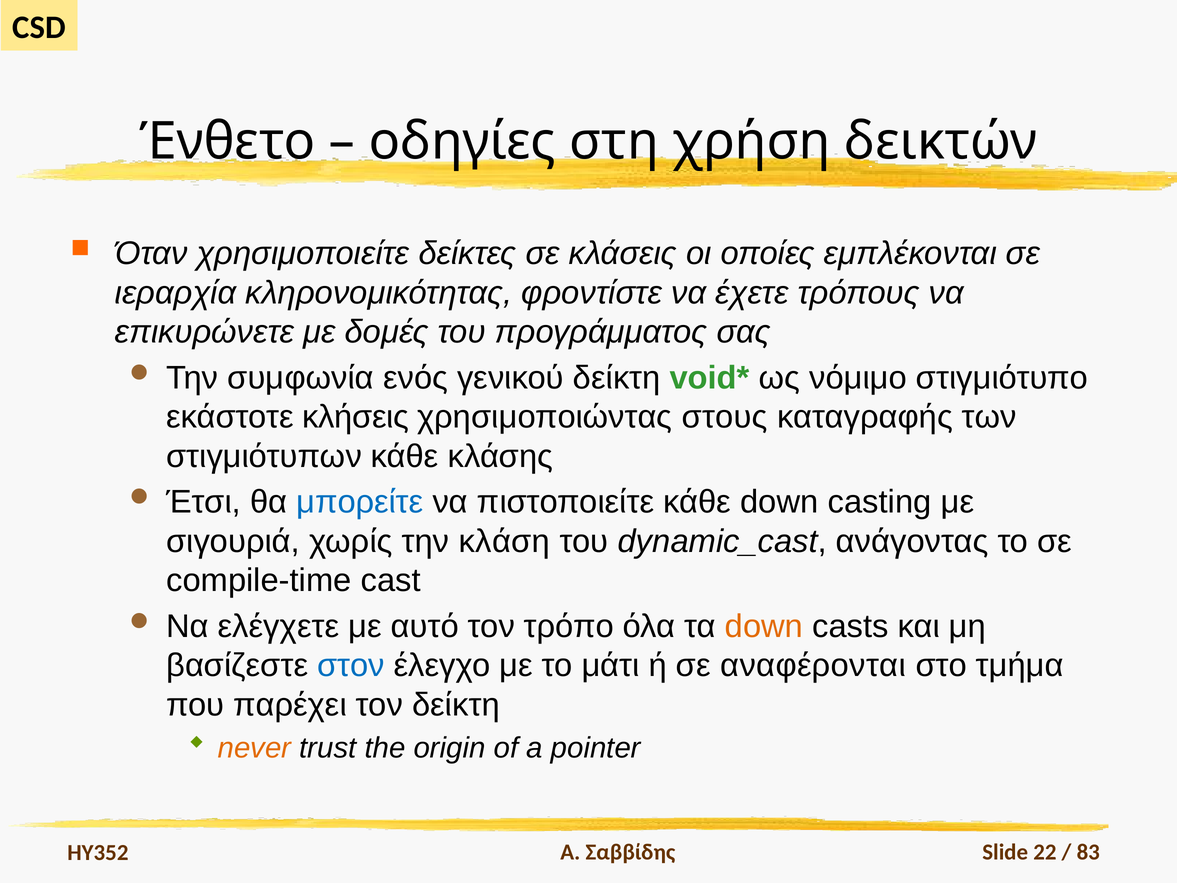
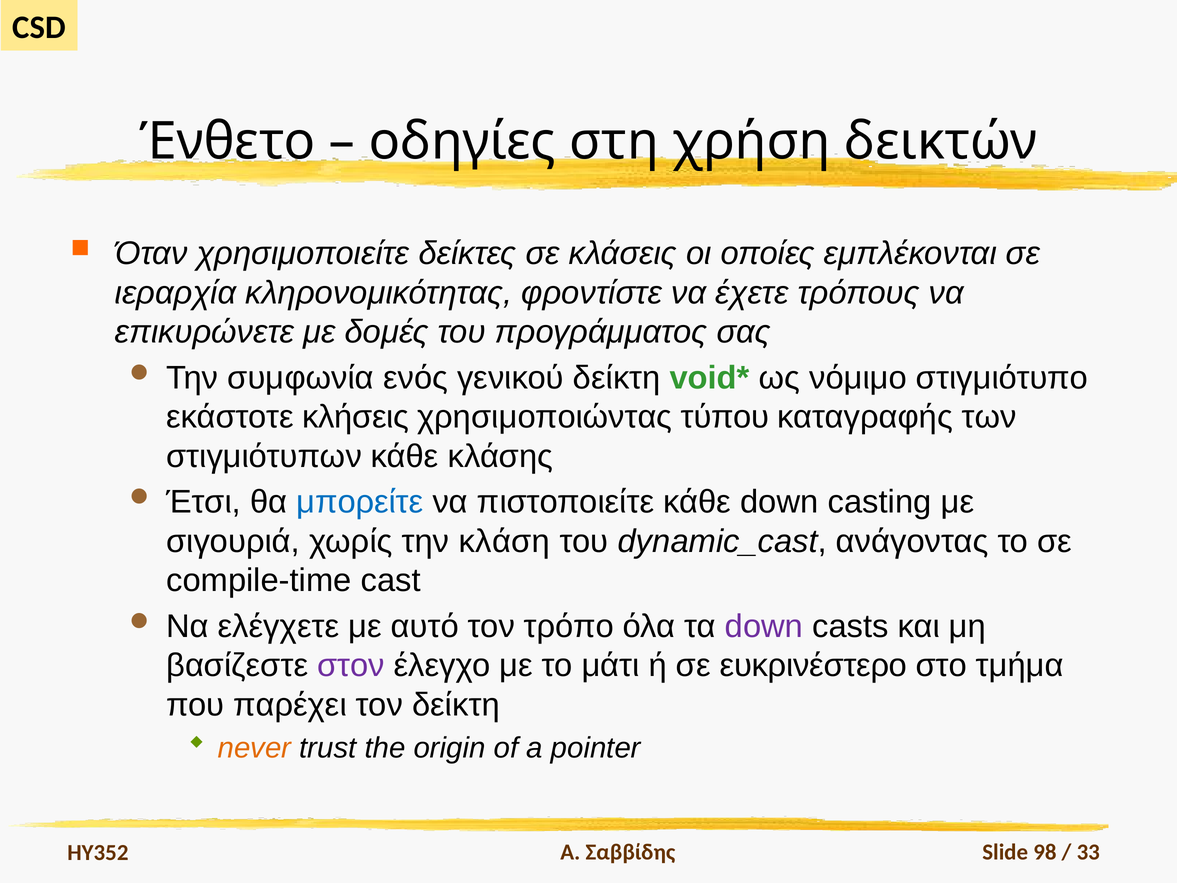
στους: στους -> τύπου (725, 417)
down colour: orange -> purple (764, 626)
στον colour: blue -> purple (351, 665)
αναφέρονται: αναφέρονται -> ευκρινέστερο (813, 665)
22: 22 -> 98 (1045, 852)
83: 83 -> 33 (1088, 852)
